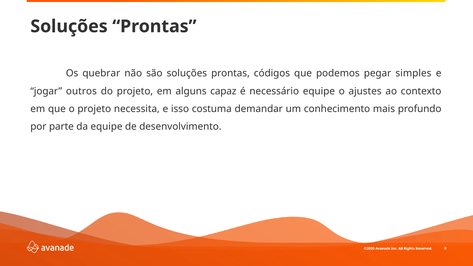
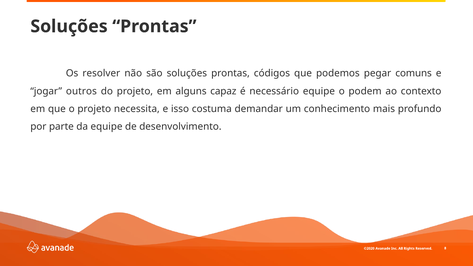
quebrar: quebrar -> resolver (101, 73)
simples: simples -> comuns (414, 73)
ajustes: ajustes -> podem (365, 91)
